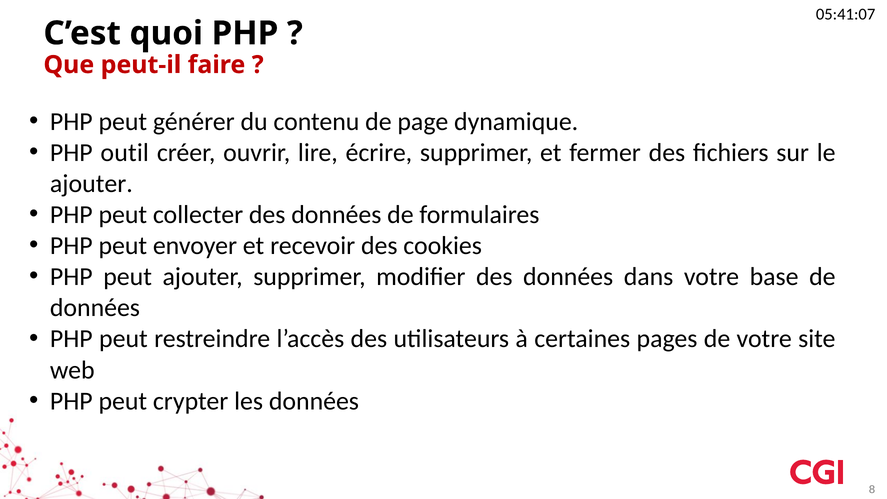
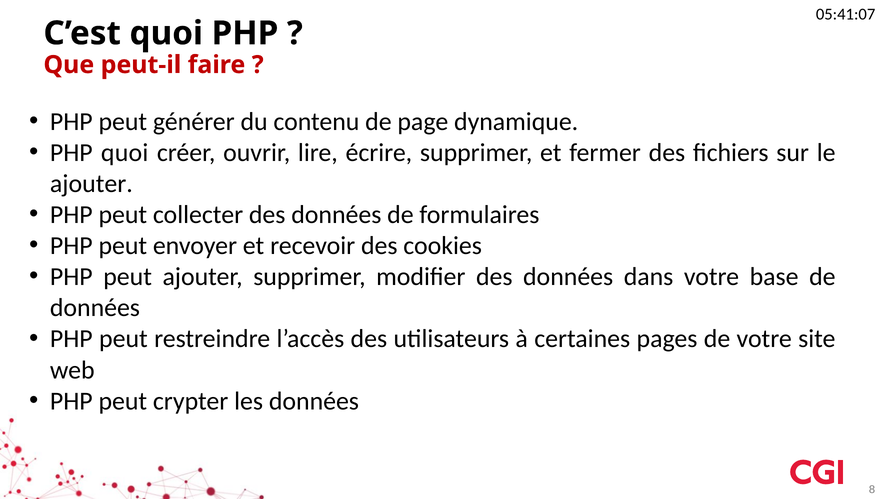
PHP outil: outil -> quoi (125, 153)
